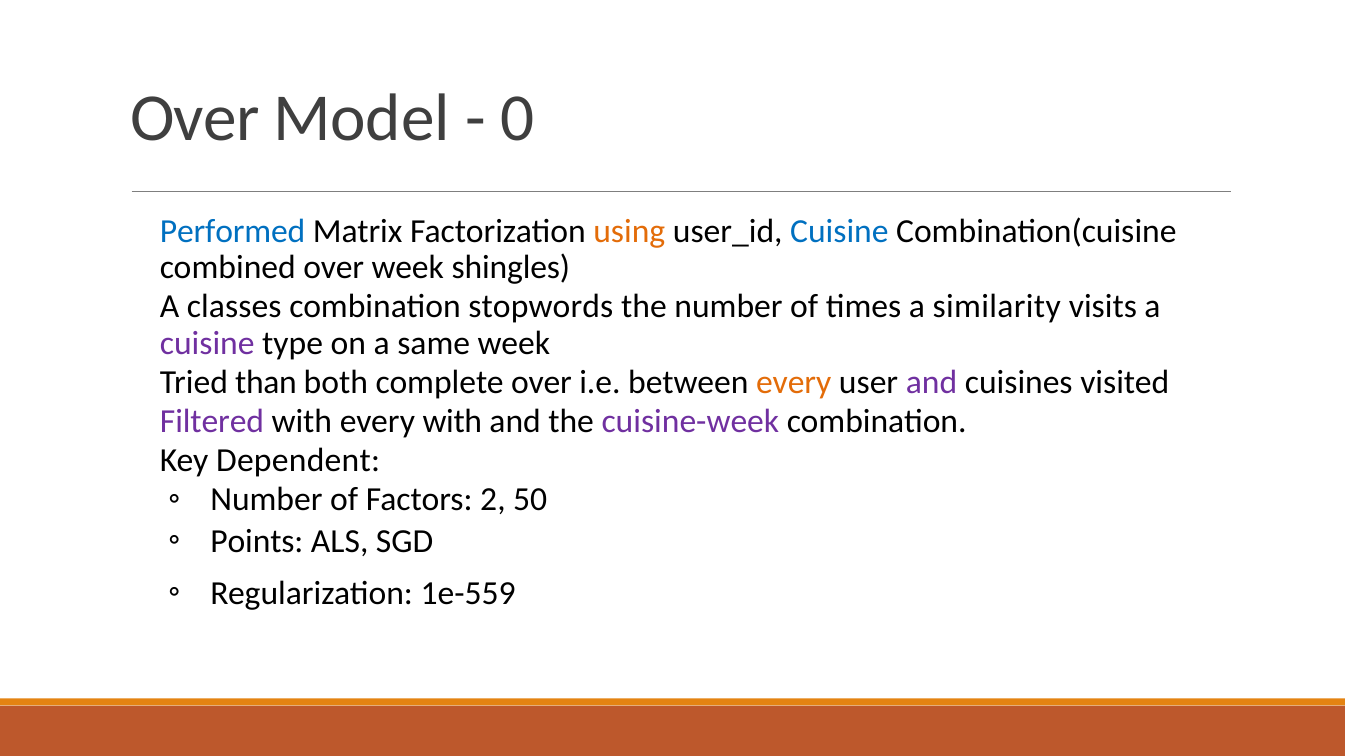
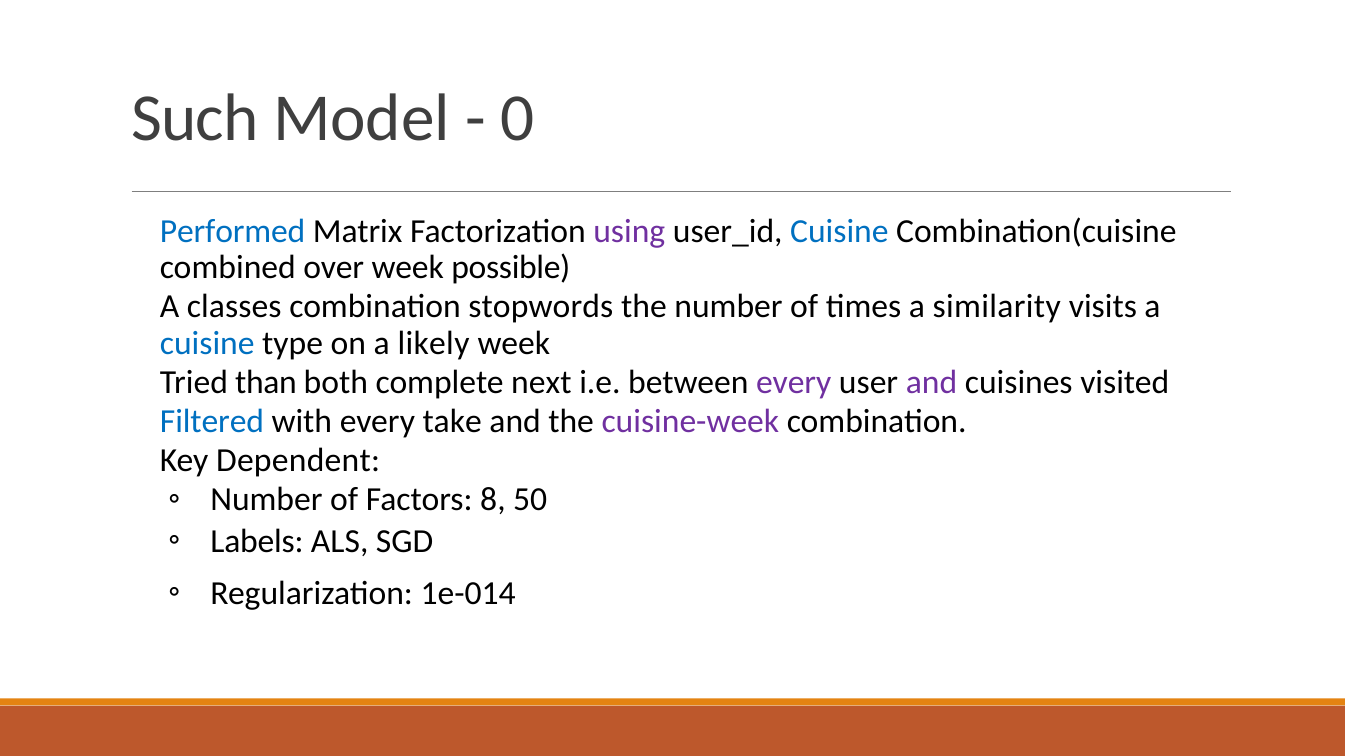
Over: Over -> Such (195, 119)
using colour: orange -> purple (629, 232)
shingles: shingles -> possible (511, 268)
cuisine colour: purple -> blue (207, 343)
same: same -> likely (434, 343)
complete over: over -> next (541, 383)
every colour: orange -> purple (794, 383)
Filtered colour: purple -> blue (212, 422)
every with: with -> take (452, 422)
2: 2 -> 8 (493, 500)
Points: Points -> Labels (257, 542)
1e-559: 1e-559 -> 1e-014 (468, 594)
